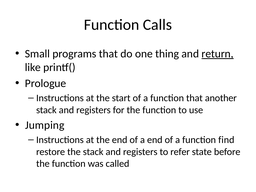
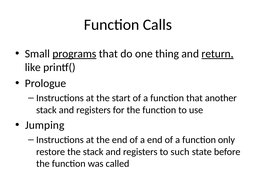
programs underline: none -> present (74, 54)
find: find -> only (226, 140)
refer: refer -> such (180, 152)
